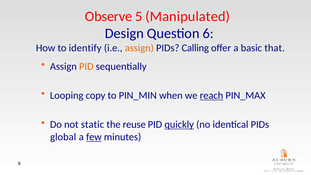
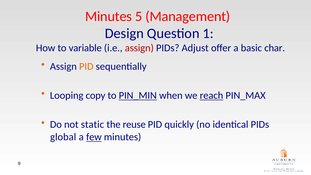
Observe: Observe -> Minutes (109, 16)
Manipulated: Manipulated -> Management (188, 16)
6: 6 -> 1 (208, 33)
identify: identify -> variable (85, 48)
assign colour: orange -> red (139, 48)
Calling: Calling -> Adjust (195, 48)
that: that -> char (275, 48)
PIN_MIN underline: none -> present (138, 95)
quickly underline: present -> none (179, 124)
